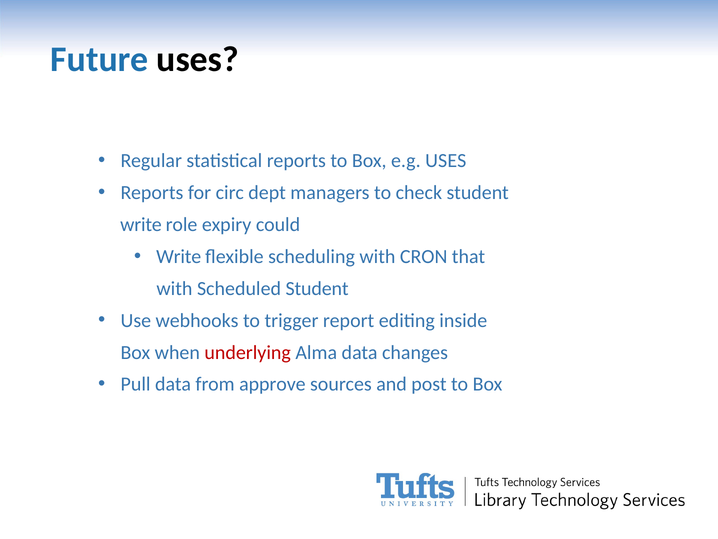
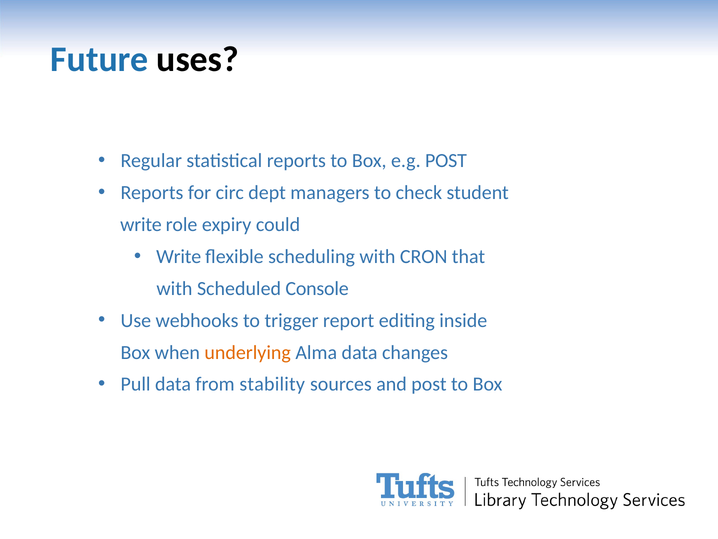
e.g USES: USES -> POST (446, 161)
Scheduled Student: Student -> Console (317, 288)
underlying colour: red -> orange (248, 352)
approve: approve -> stability (272, 384)
